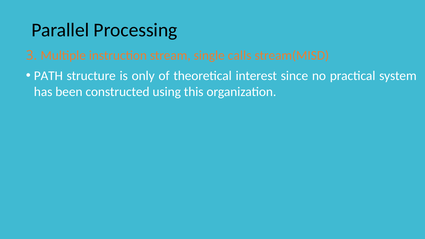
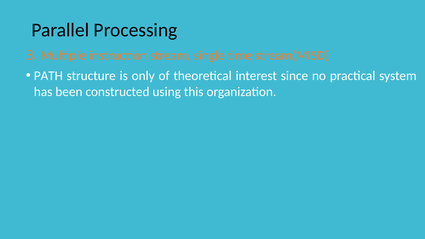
calls: calls -> time (240, 56)
